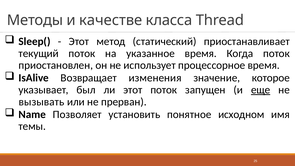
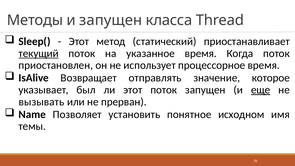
и качестве: качестве -> запущен (111, 20)
текущий underline: none -> present (39, 53)
изменения: изменения -> отправлять (155, 78)
